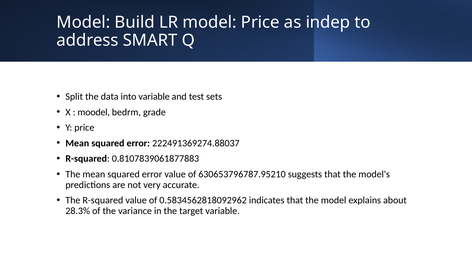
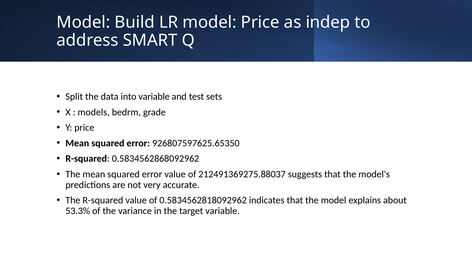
moodel: moodel -> models (94, 112)
222491369274.88037: 222491369274.88037 -> 926807597625.65350 (196, 143)
0.8107839061877883: 0.8107839061877883 -> 0.5834562868092962 (155, 159)
630653796787.95210: 630653796787.95210 -> 212491369275.88037 (242, 175)
28.3%: 28.3% -> 53.3% (78, 211)
